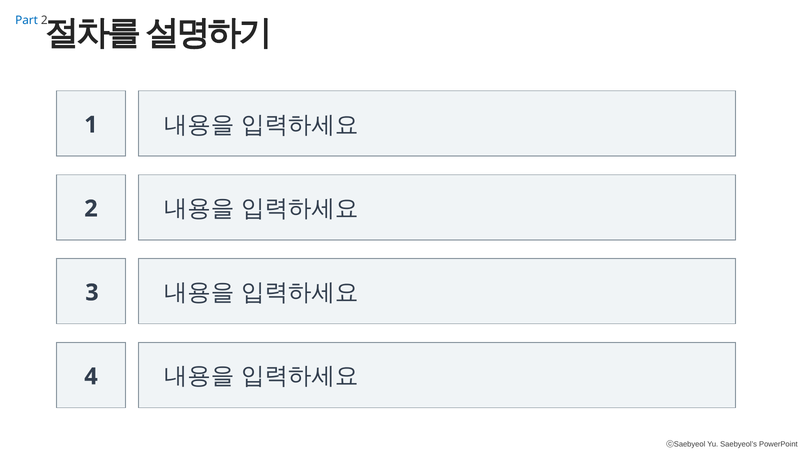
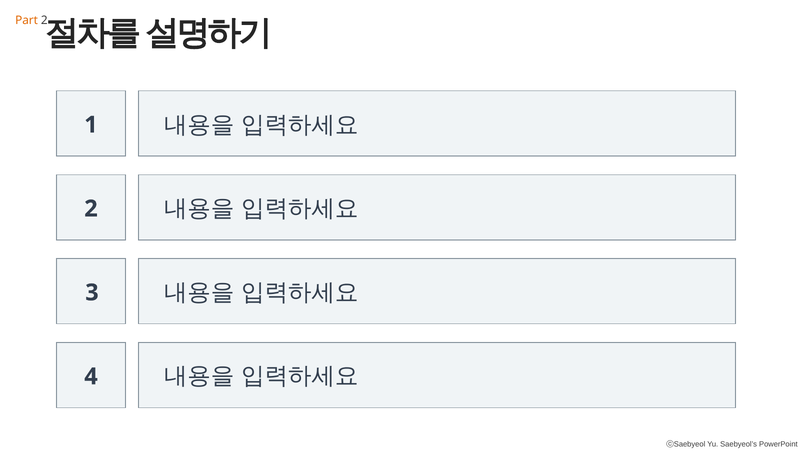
Part colour: blue -> orange (27, 20)
